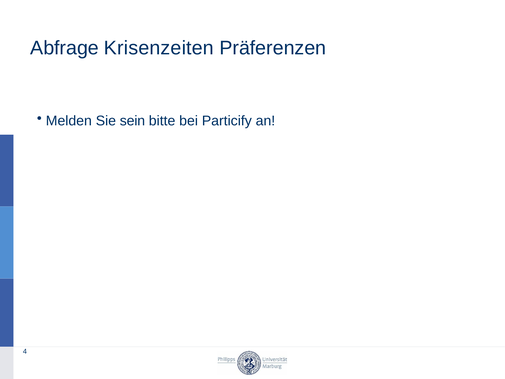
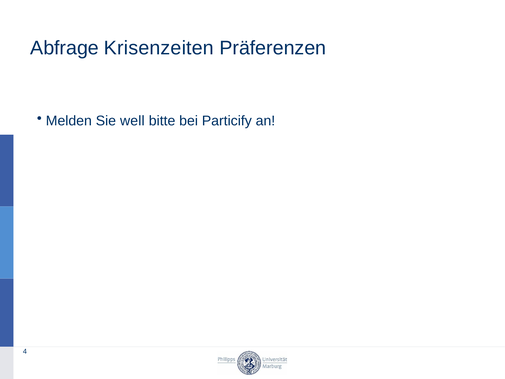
sein: sein -> well (132, 121)
